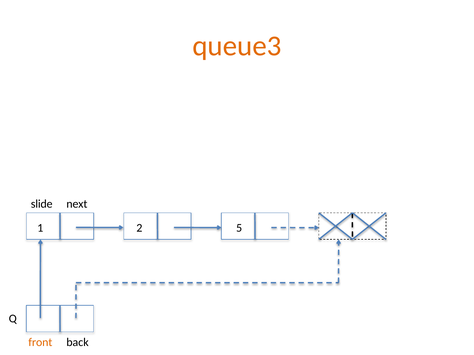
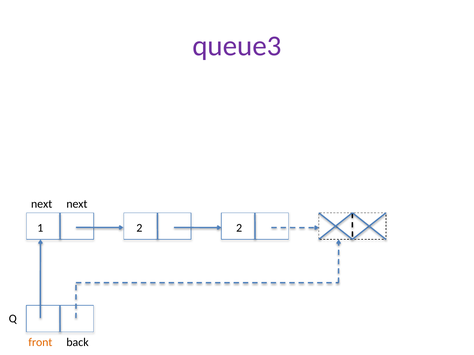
queue3 colour: orange -> purple (237, 46)
slide: slide -> next (42, 204)
1 5: 5 -> 2 (239, 228)
